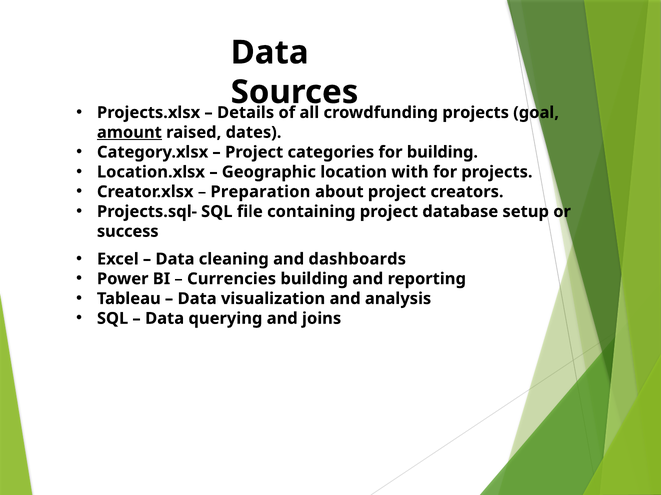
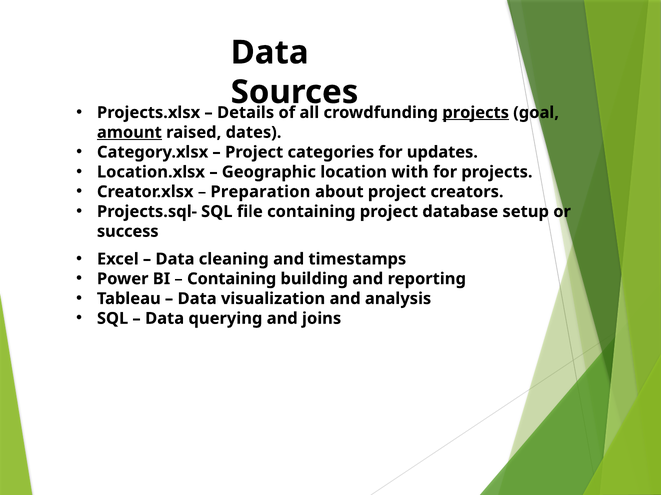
projects underline: none -> present (476, 113)
for building: building -> updates (442, 152)
dashboards: dashboards -> timestamps (357, 259)
Currencies: Currencies -> Containing (232, 279)
